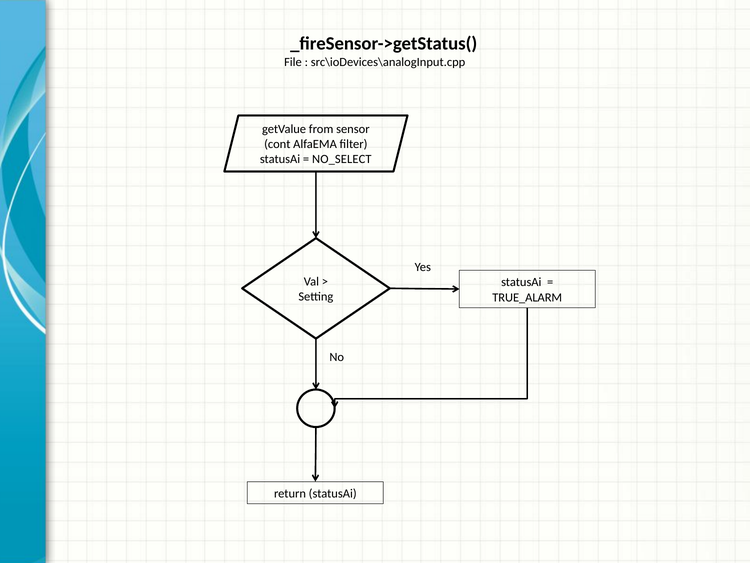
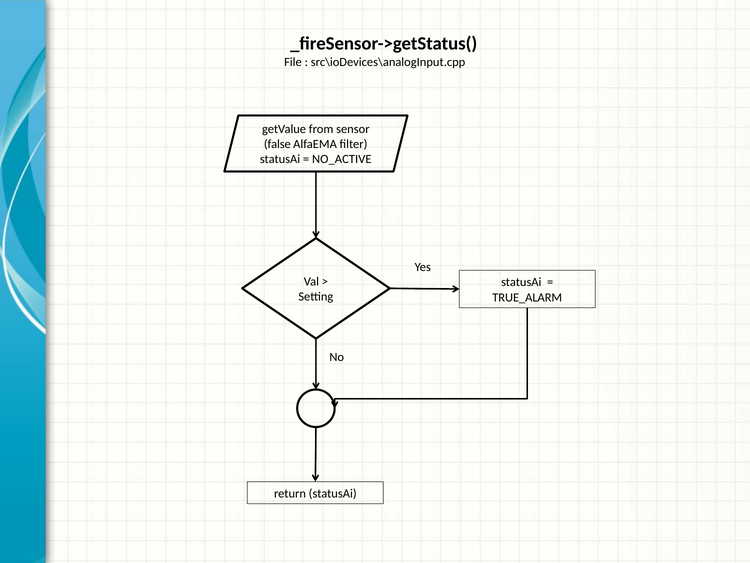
cont: cont -> false (277, 144)
NO_SELECT: NO_SELECT -> NO_ACTIVE (342, 159)
